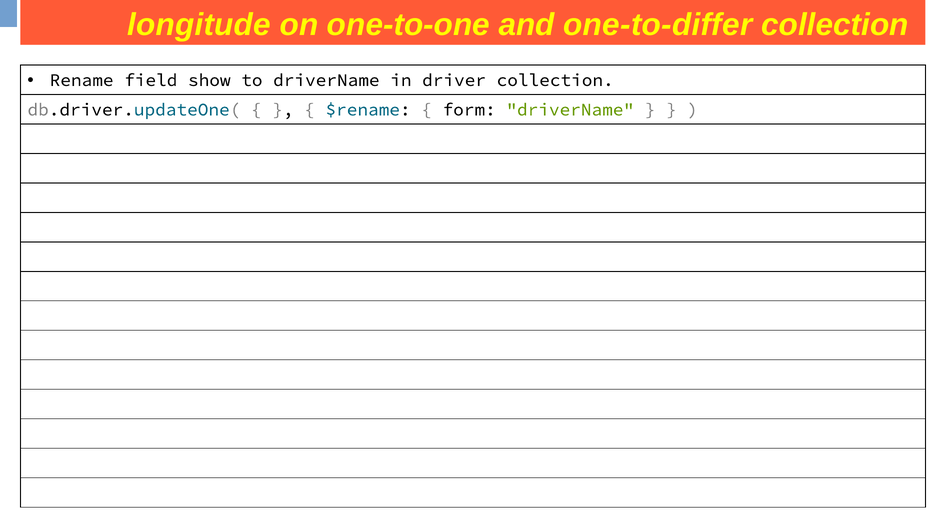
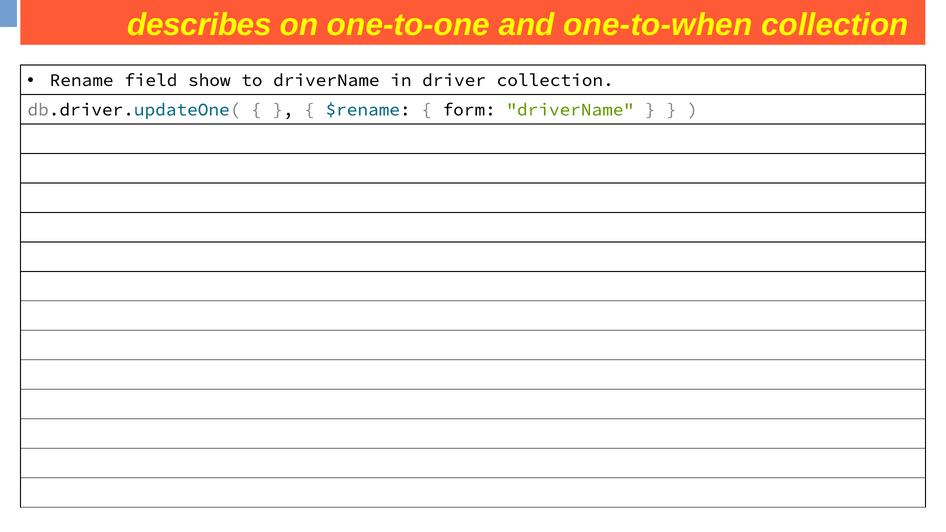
longitude: longitude -> describes (199, 25)
one-to-differ: one-to-differ -> one-to-when (658, 25)
